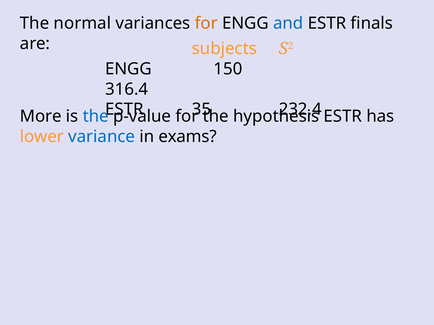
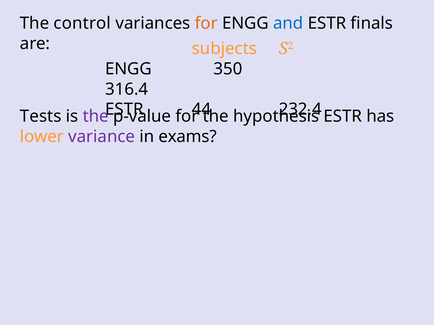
normal: normal -> control (82, 23)
150: 150 -> 350 (228, 69)
35: 35 -> 44 (202, 110)
More: More -> Tests (41, 117)
the colour: blue -> purple (96, 117)
variance colour: blue -> purple (102, 137)
